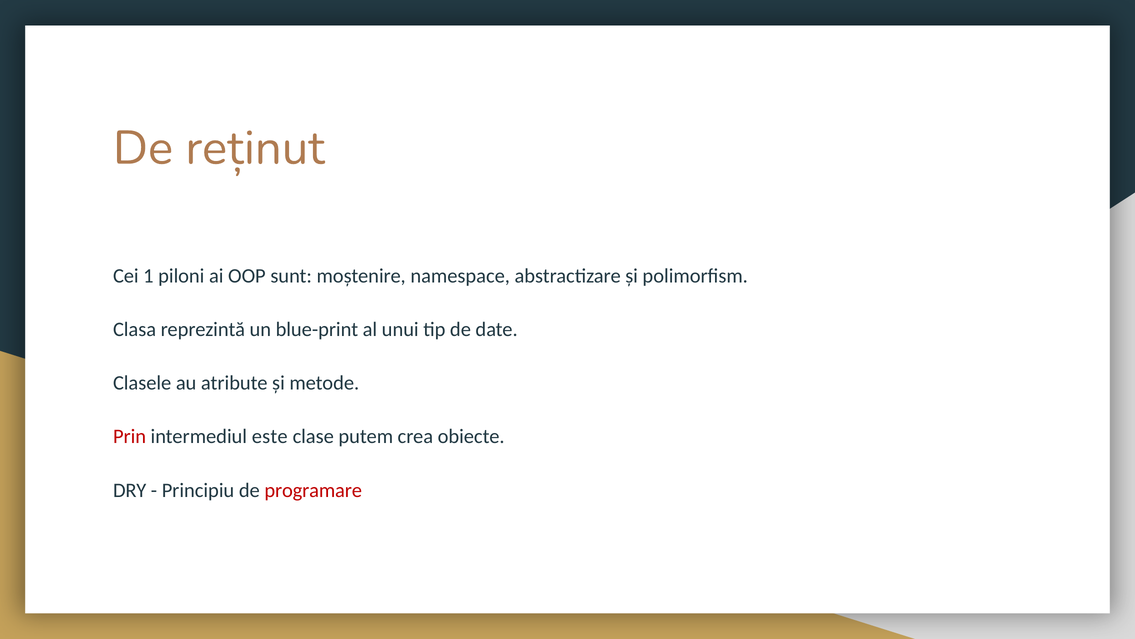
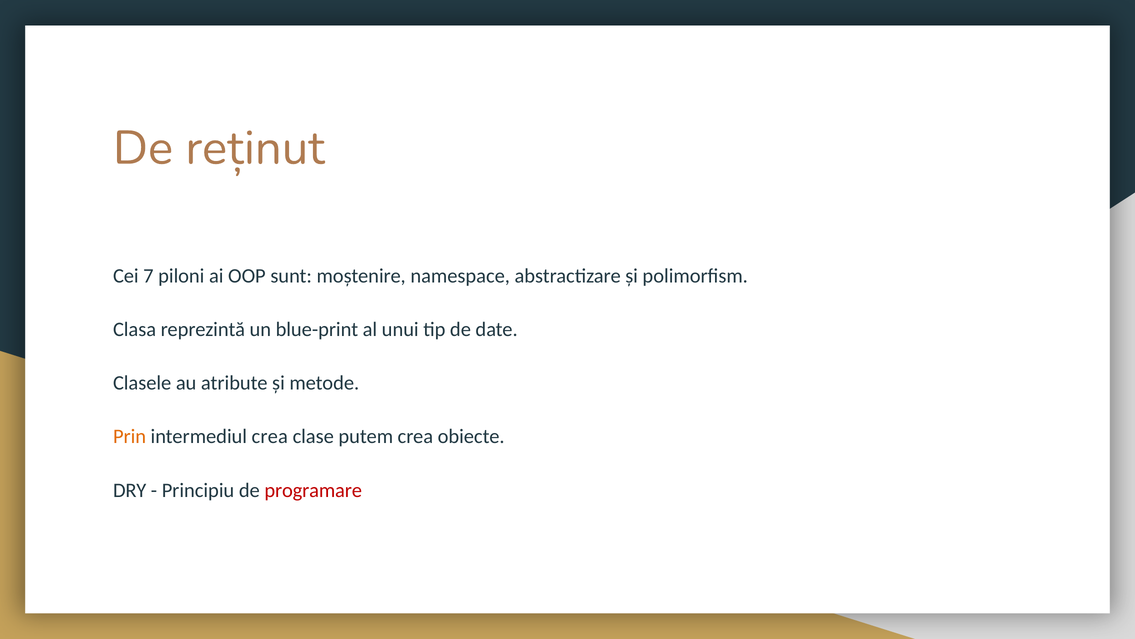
1: 1 -> 7 (148, 276)
Prin colour: red -> orange (130, 436)
intermediul este: este -> crea (270, 436)
